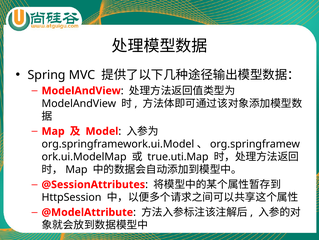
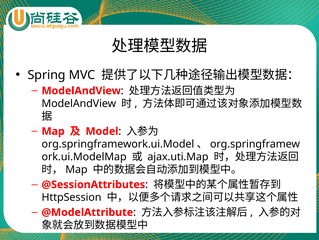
true.uti.Map: true.uti.Map -> ajax.uti.Map (178, 156)
